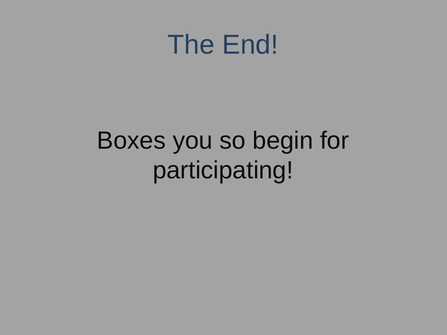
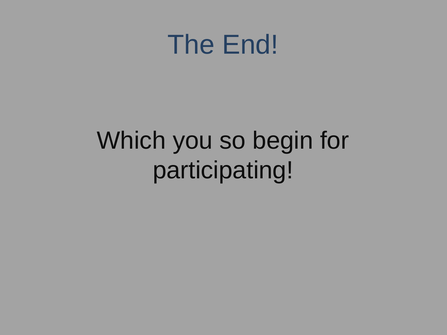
Boxes: Boxes -> Which (131, 141)
